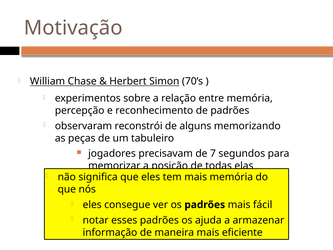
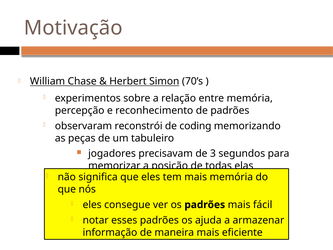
alguns: alguns -> coding (195, 126)
7: 7 -> 3 (213, 153)
